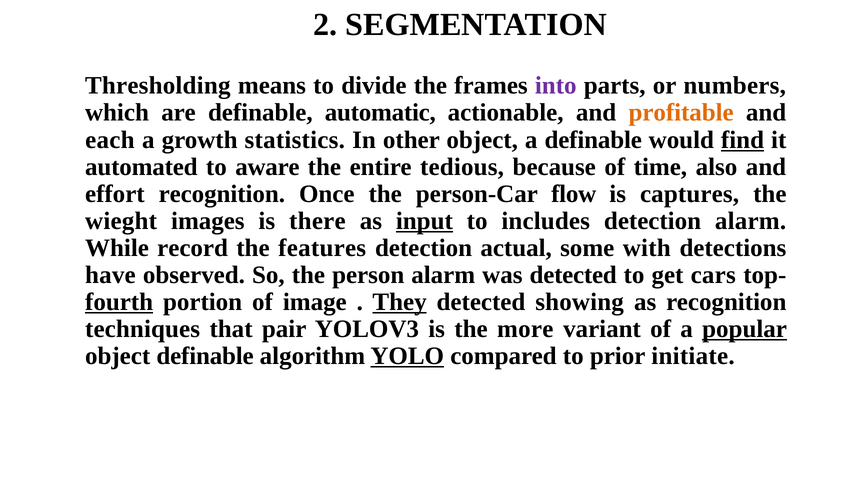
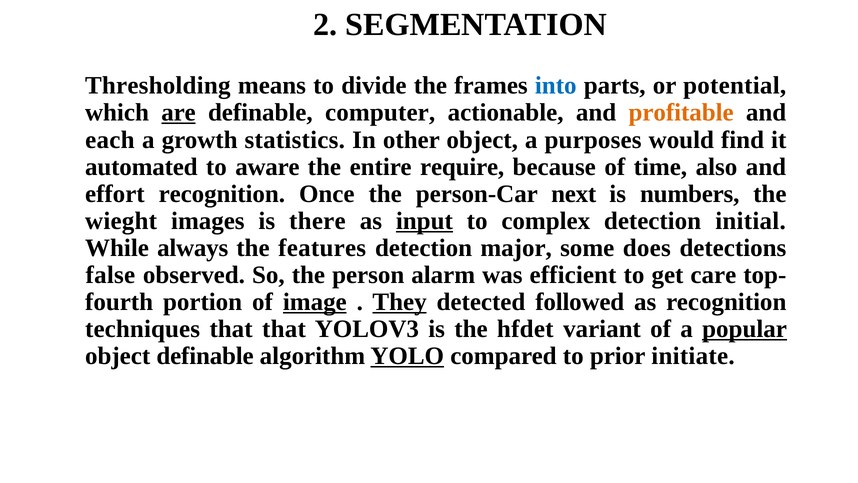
into colour: purple -> blue (556, 86)
numbers: numbers -> potential (735, 86)
are underline: none -> present (178, 113)
automatic: automatic -> computer (380, 113)
a definable: definable -> purposes (593, 140)
find underline: present -> none (743, 140)
tedious: tedious -> require (462, 167)
flow: flow -> next (574, 194)
captures: captures -> numbers (690, 194)
includes: includes -> complex (546, 221)
detection alarm: alarm -> initial (751, 221)
record: record -> always (193, 248)
actual: actual -> major (516, 248)
with: with -> does (647, 248)
have: have -> false (110, 275)
was detected: detected -> efficient (573, 275)
cars: cars -> care (713, 275)
fourth underline: present -> none (119, 302)
image underline: none -> present (315, 302)
showing: showing -> followed (580, 302)
that pair: pair -> that (284, 329)
more: more -> hfdet (525, 329)
